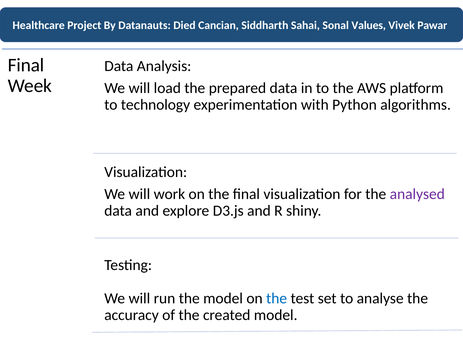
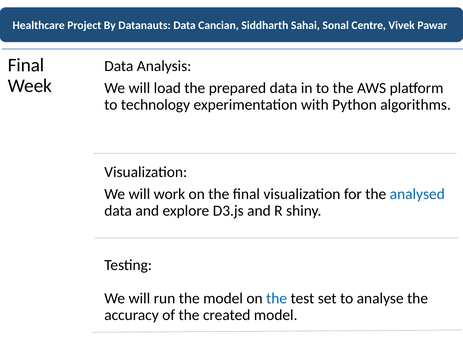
Datanauts Died: Died -> Data (185, 26)
Values: Values -> Centre (369, 26)
analysed colour: purple -> blue (417, 194)
